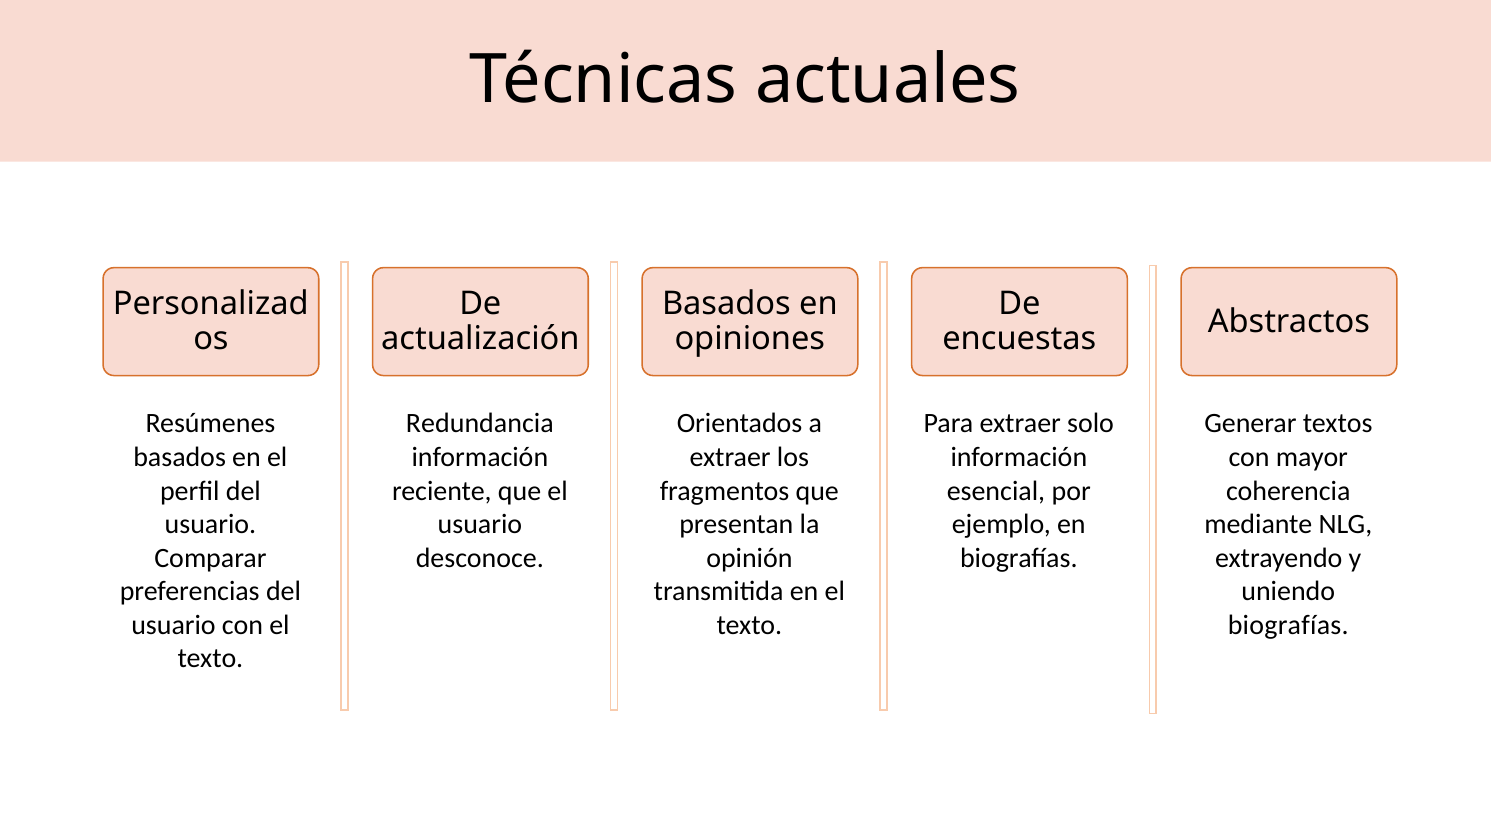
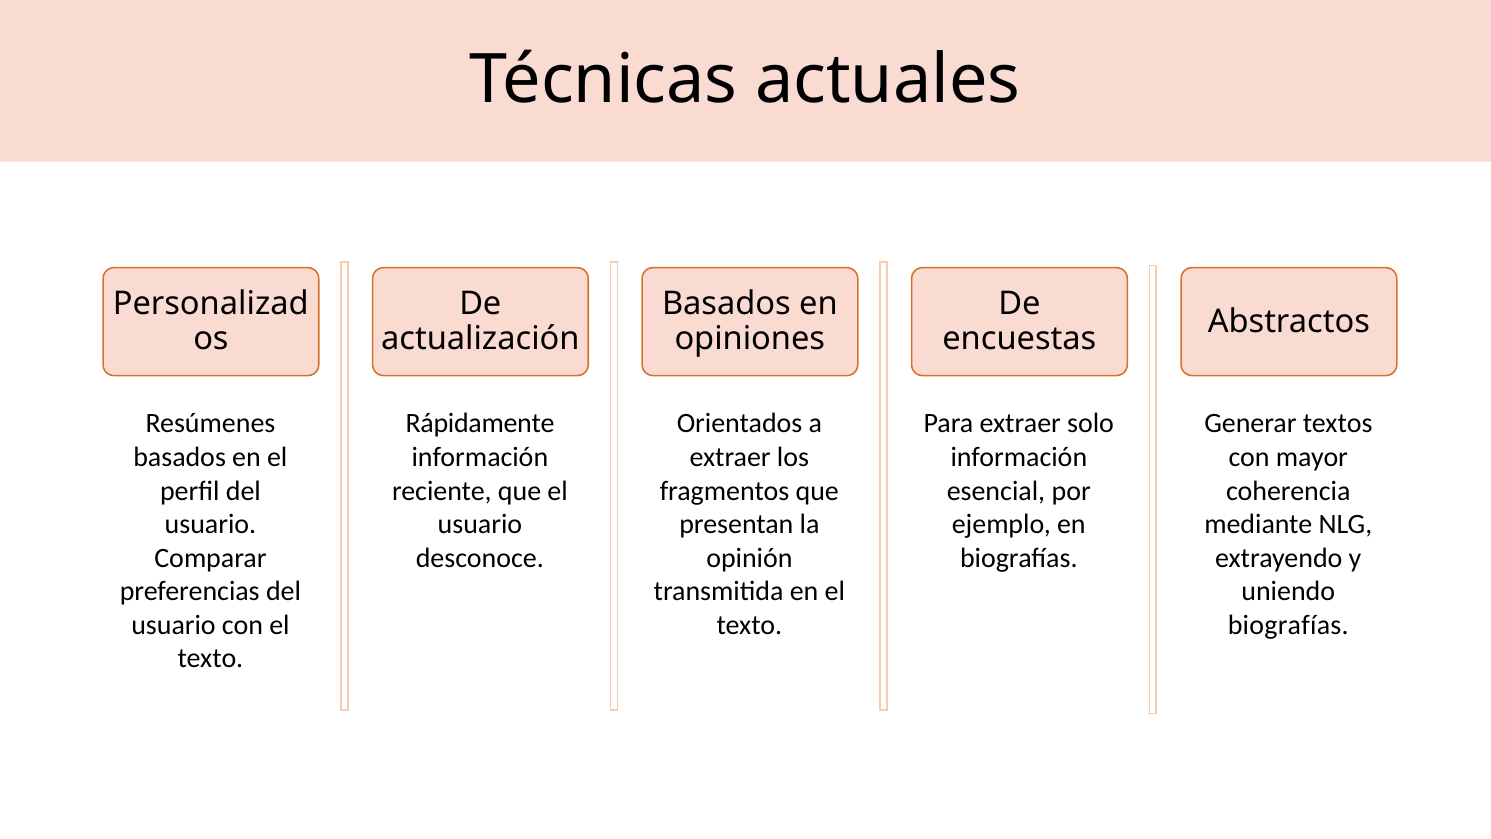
Redundancia: Redundancia -> Rápidamente (480, 424)
